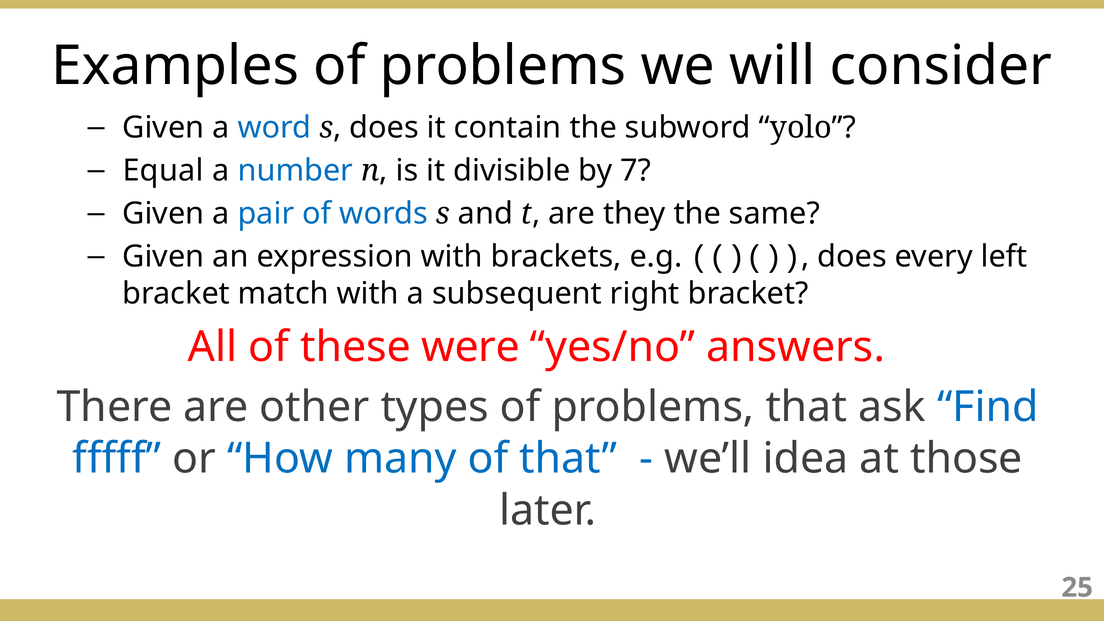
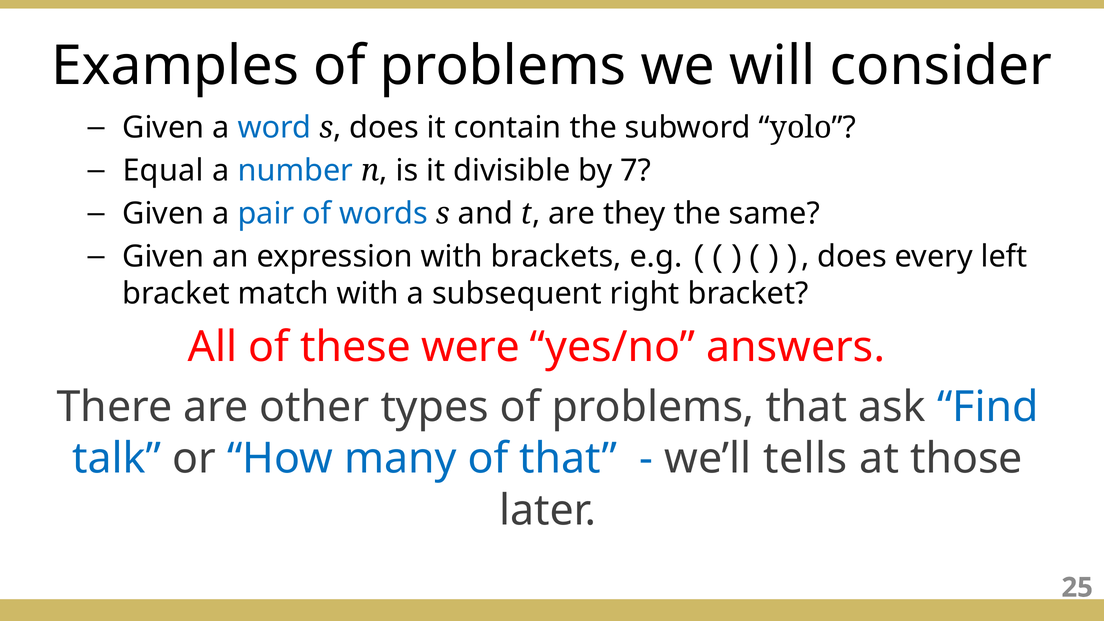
fffff: fffff -> talk (117, 459)
idea: idea -> tells (805, 459)
